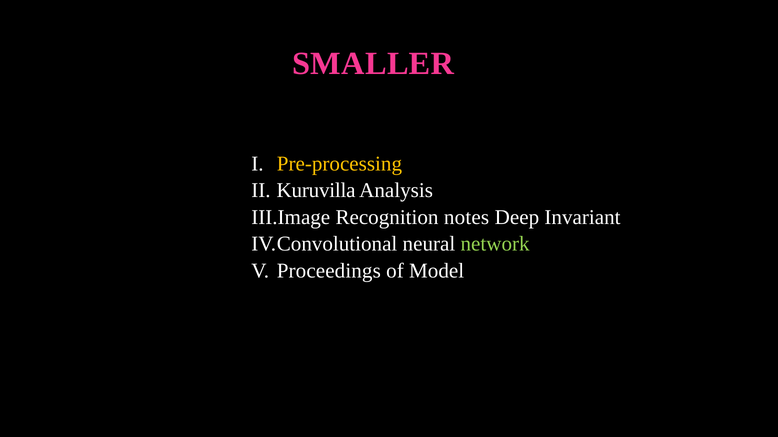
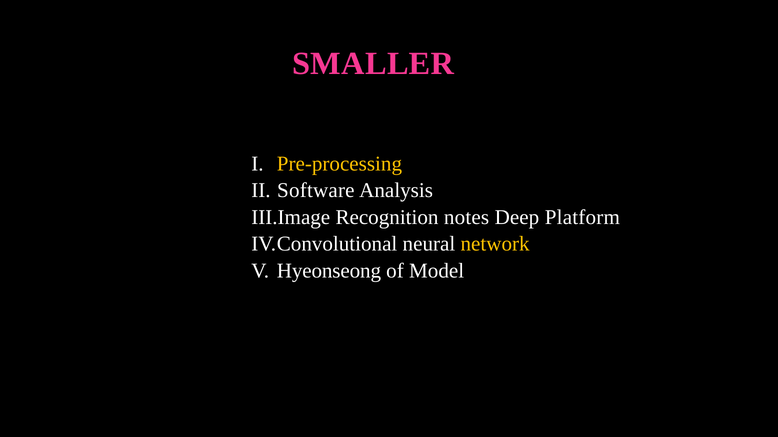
Kuruvilla: Kuruvilla -> Software (316, 191)
Invariant: Invariant -> Platform (582, 217)
network colour: light green -> yellow (495, 244)
Proceedings: Proceedings -> Hyeonseong (329, 271)
